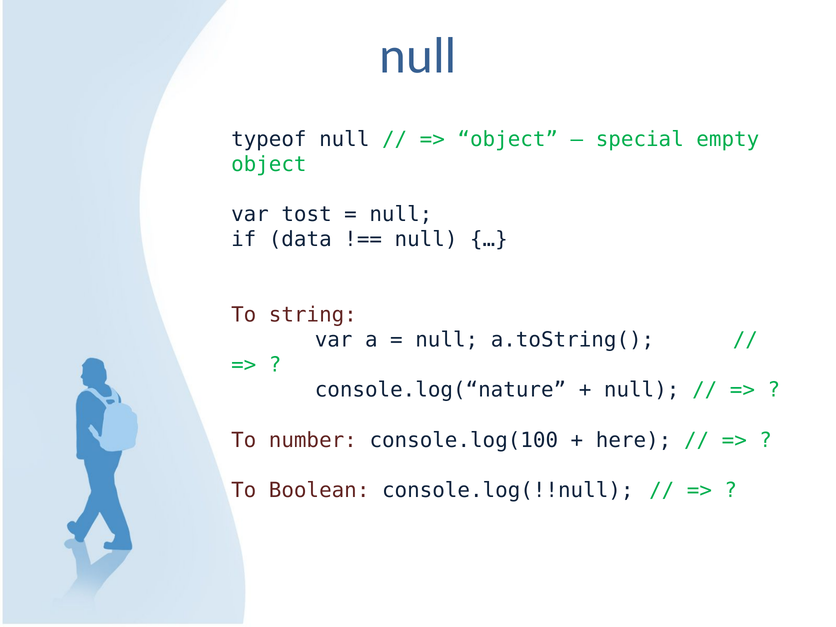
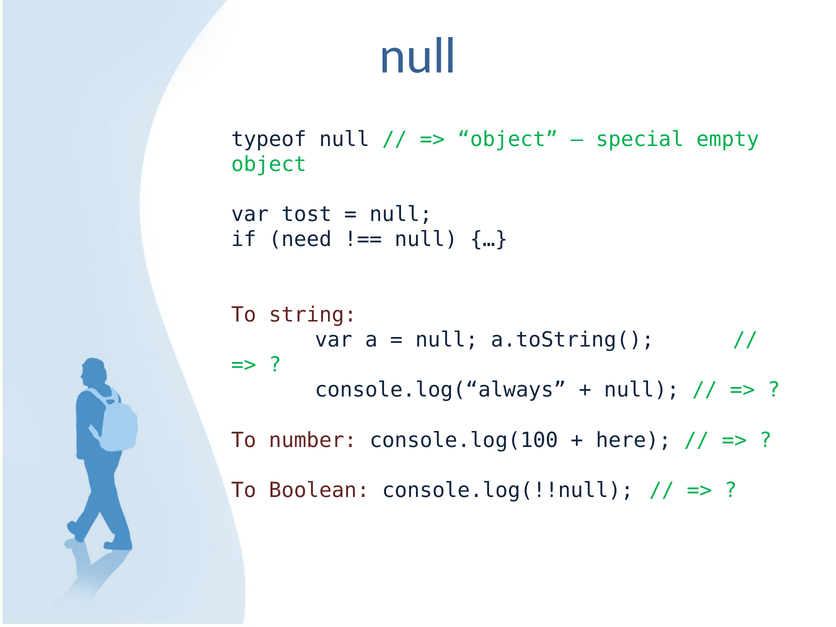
data: data -> need (300, 240)
console.log(“nature: console.log(“nature -> console.log(“always (440, 390)
